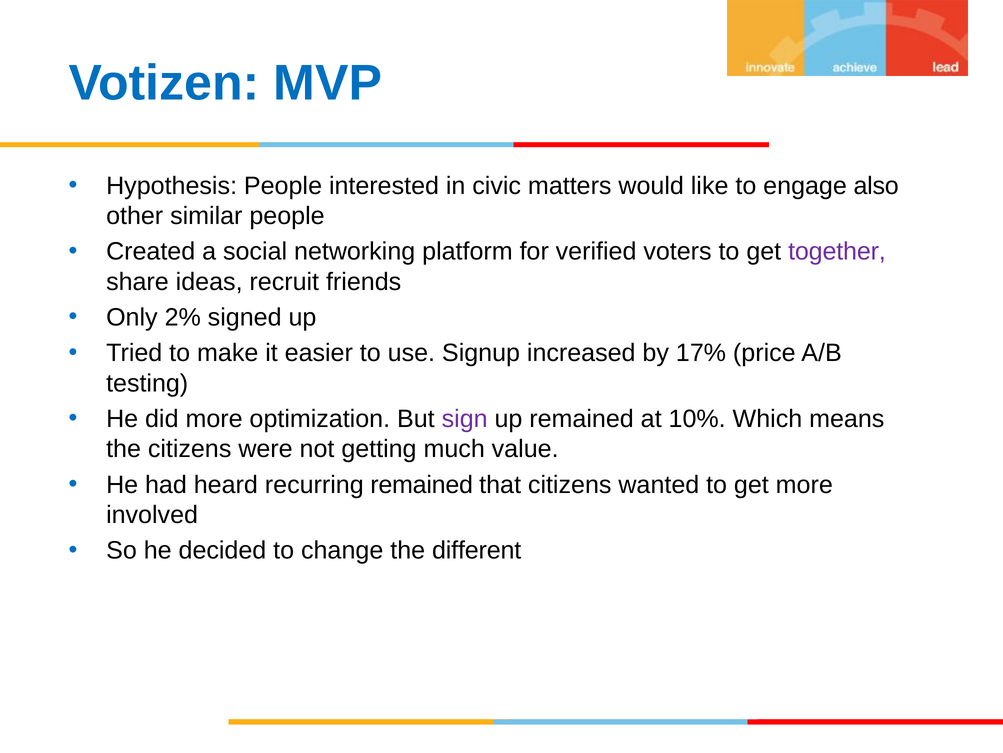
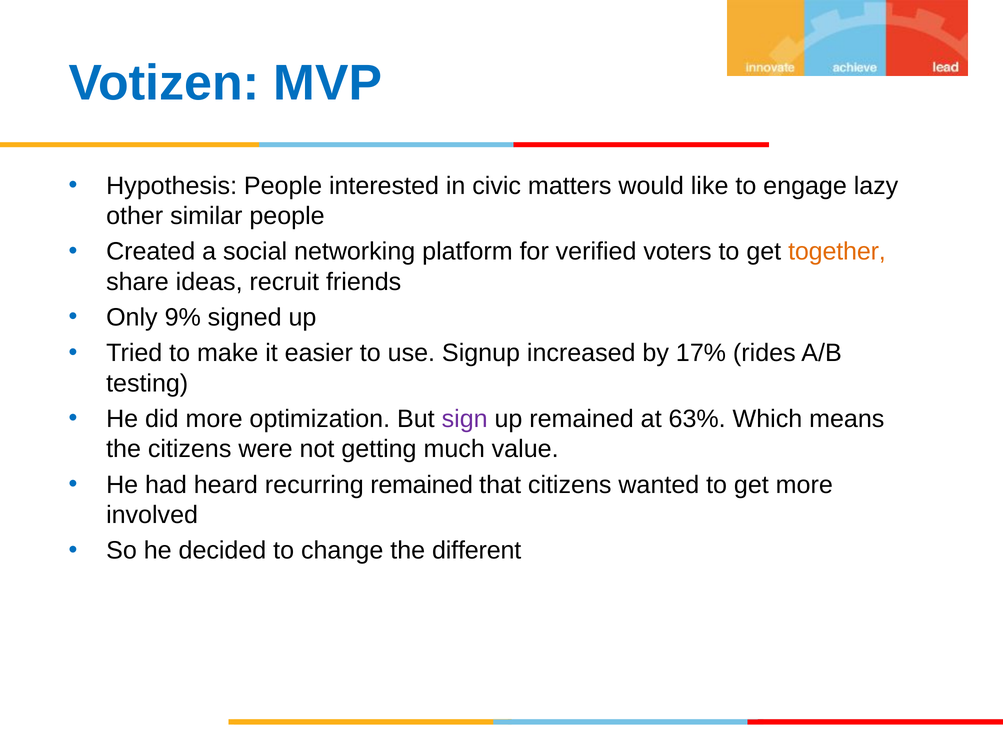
also: also -> lazy (876, 186)
together colour: purple -> orange (837, 251)
2%: 2% -> 9% (183, 317)
price: price -> rides (764, 353)
10%: 10% -> 63% (697, 419)
